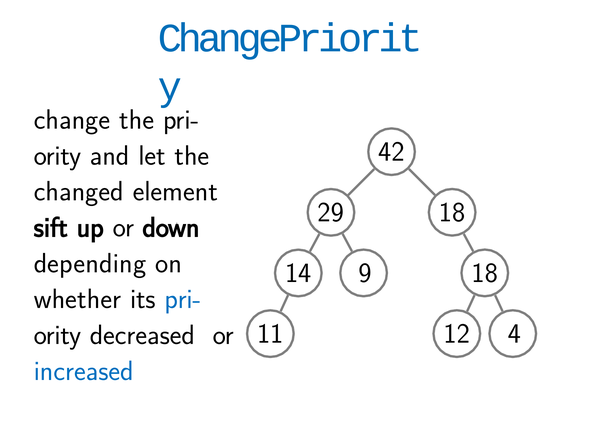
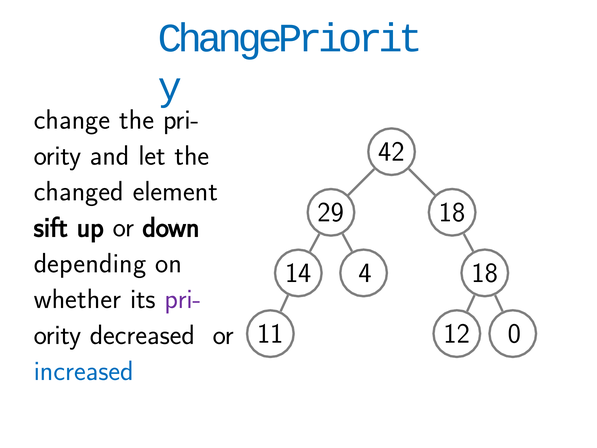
9: 9 -> 4 (365, 273)
pri- colour: blue -> purple (183, 299)
4: 4 -> 0 (514, 333)
